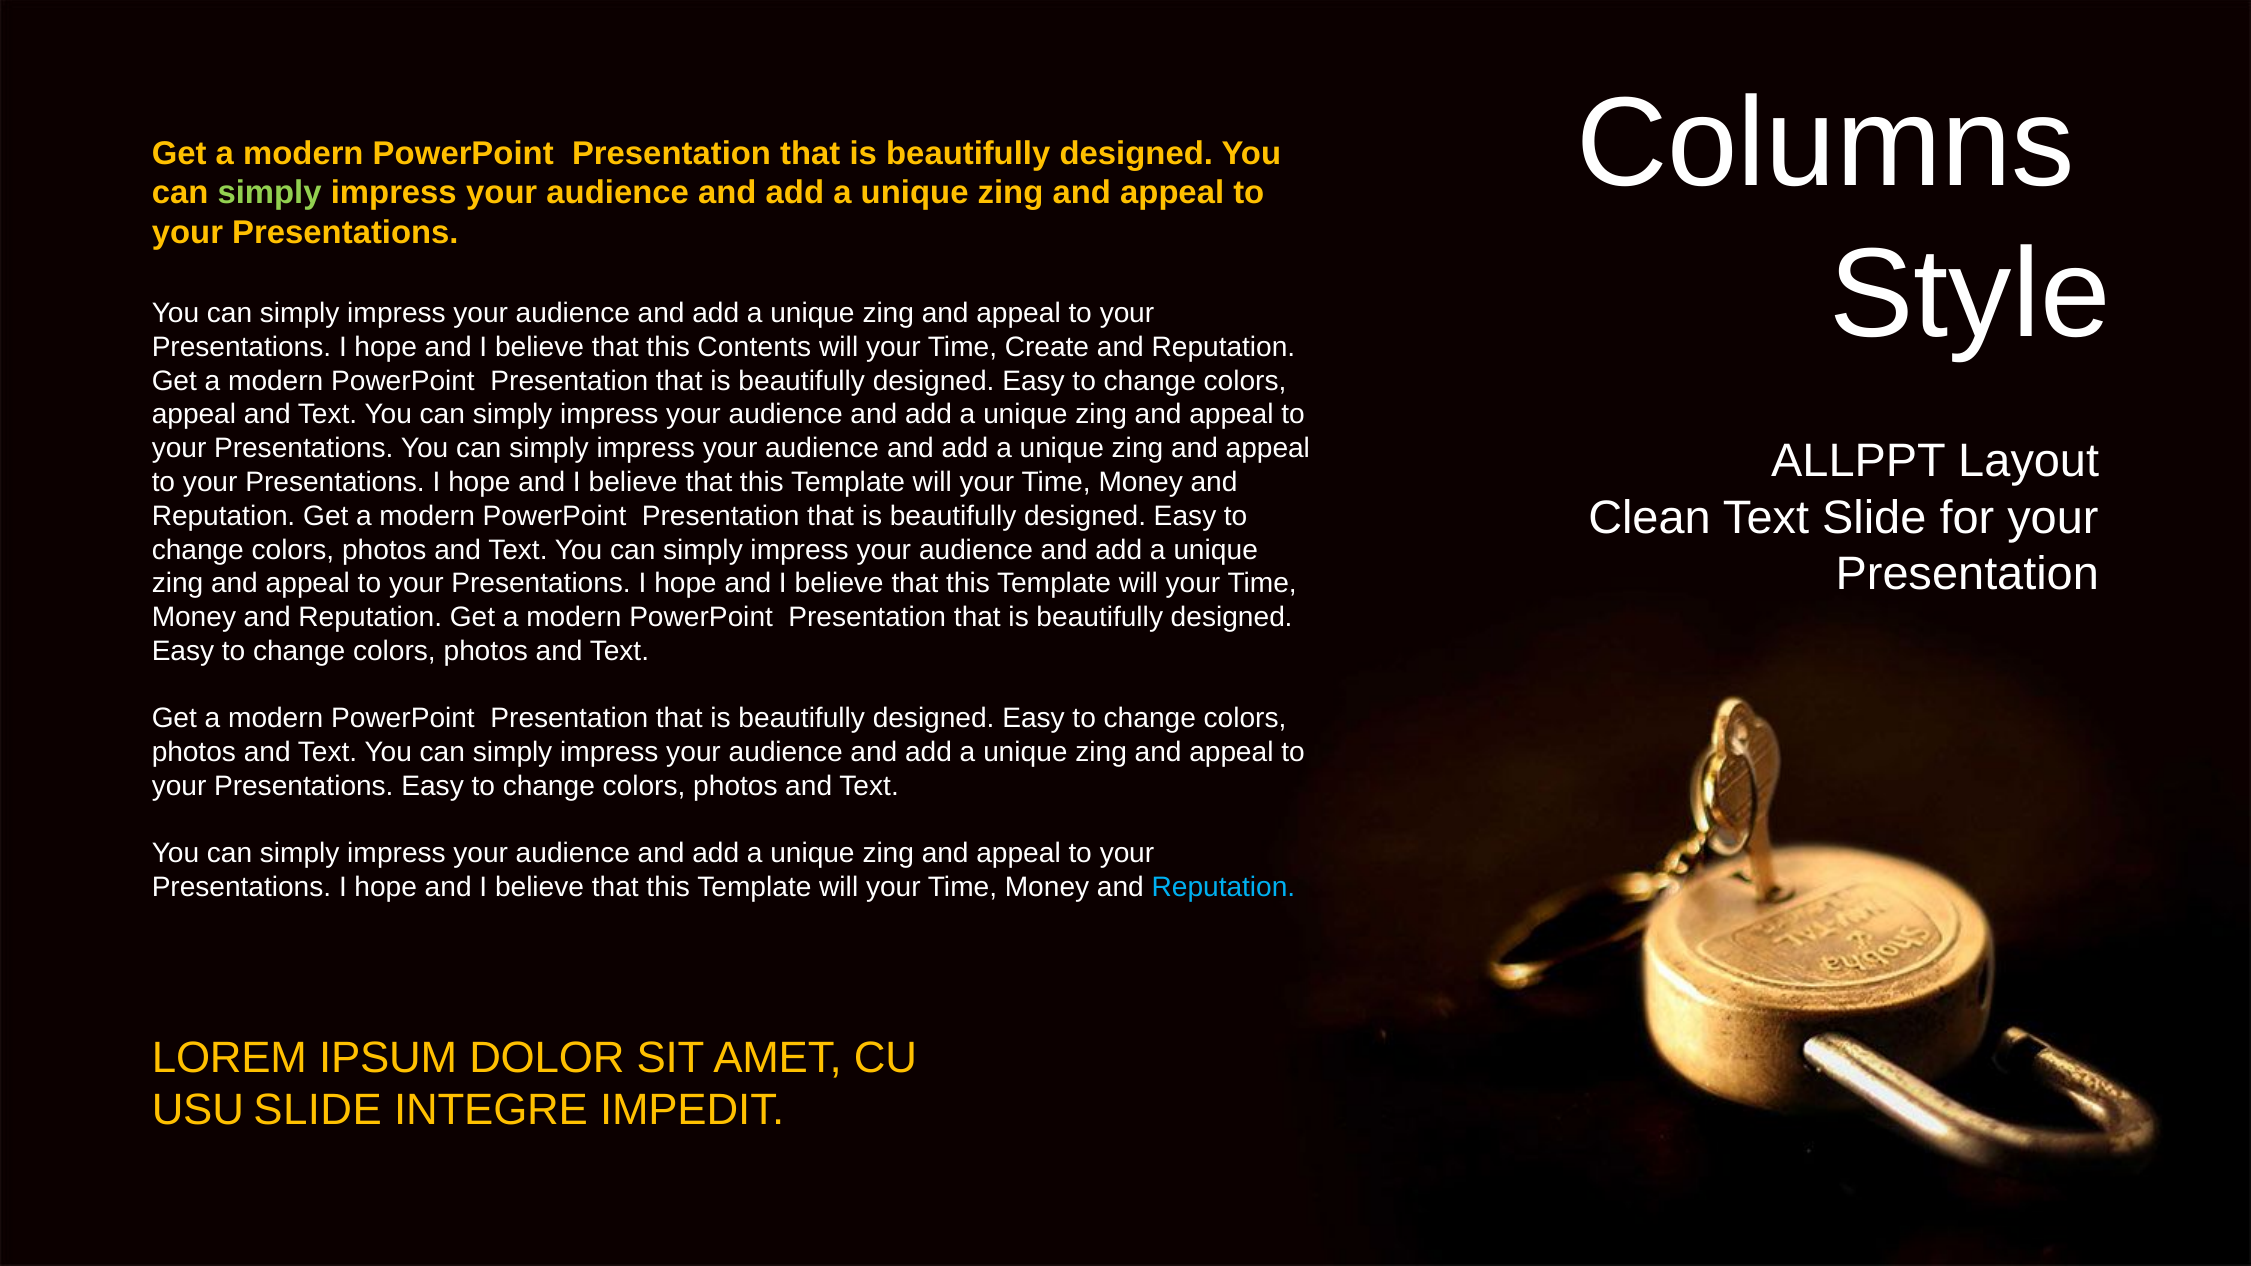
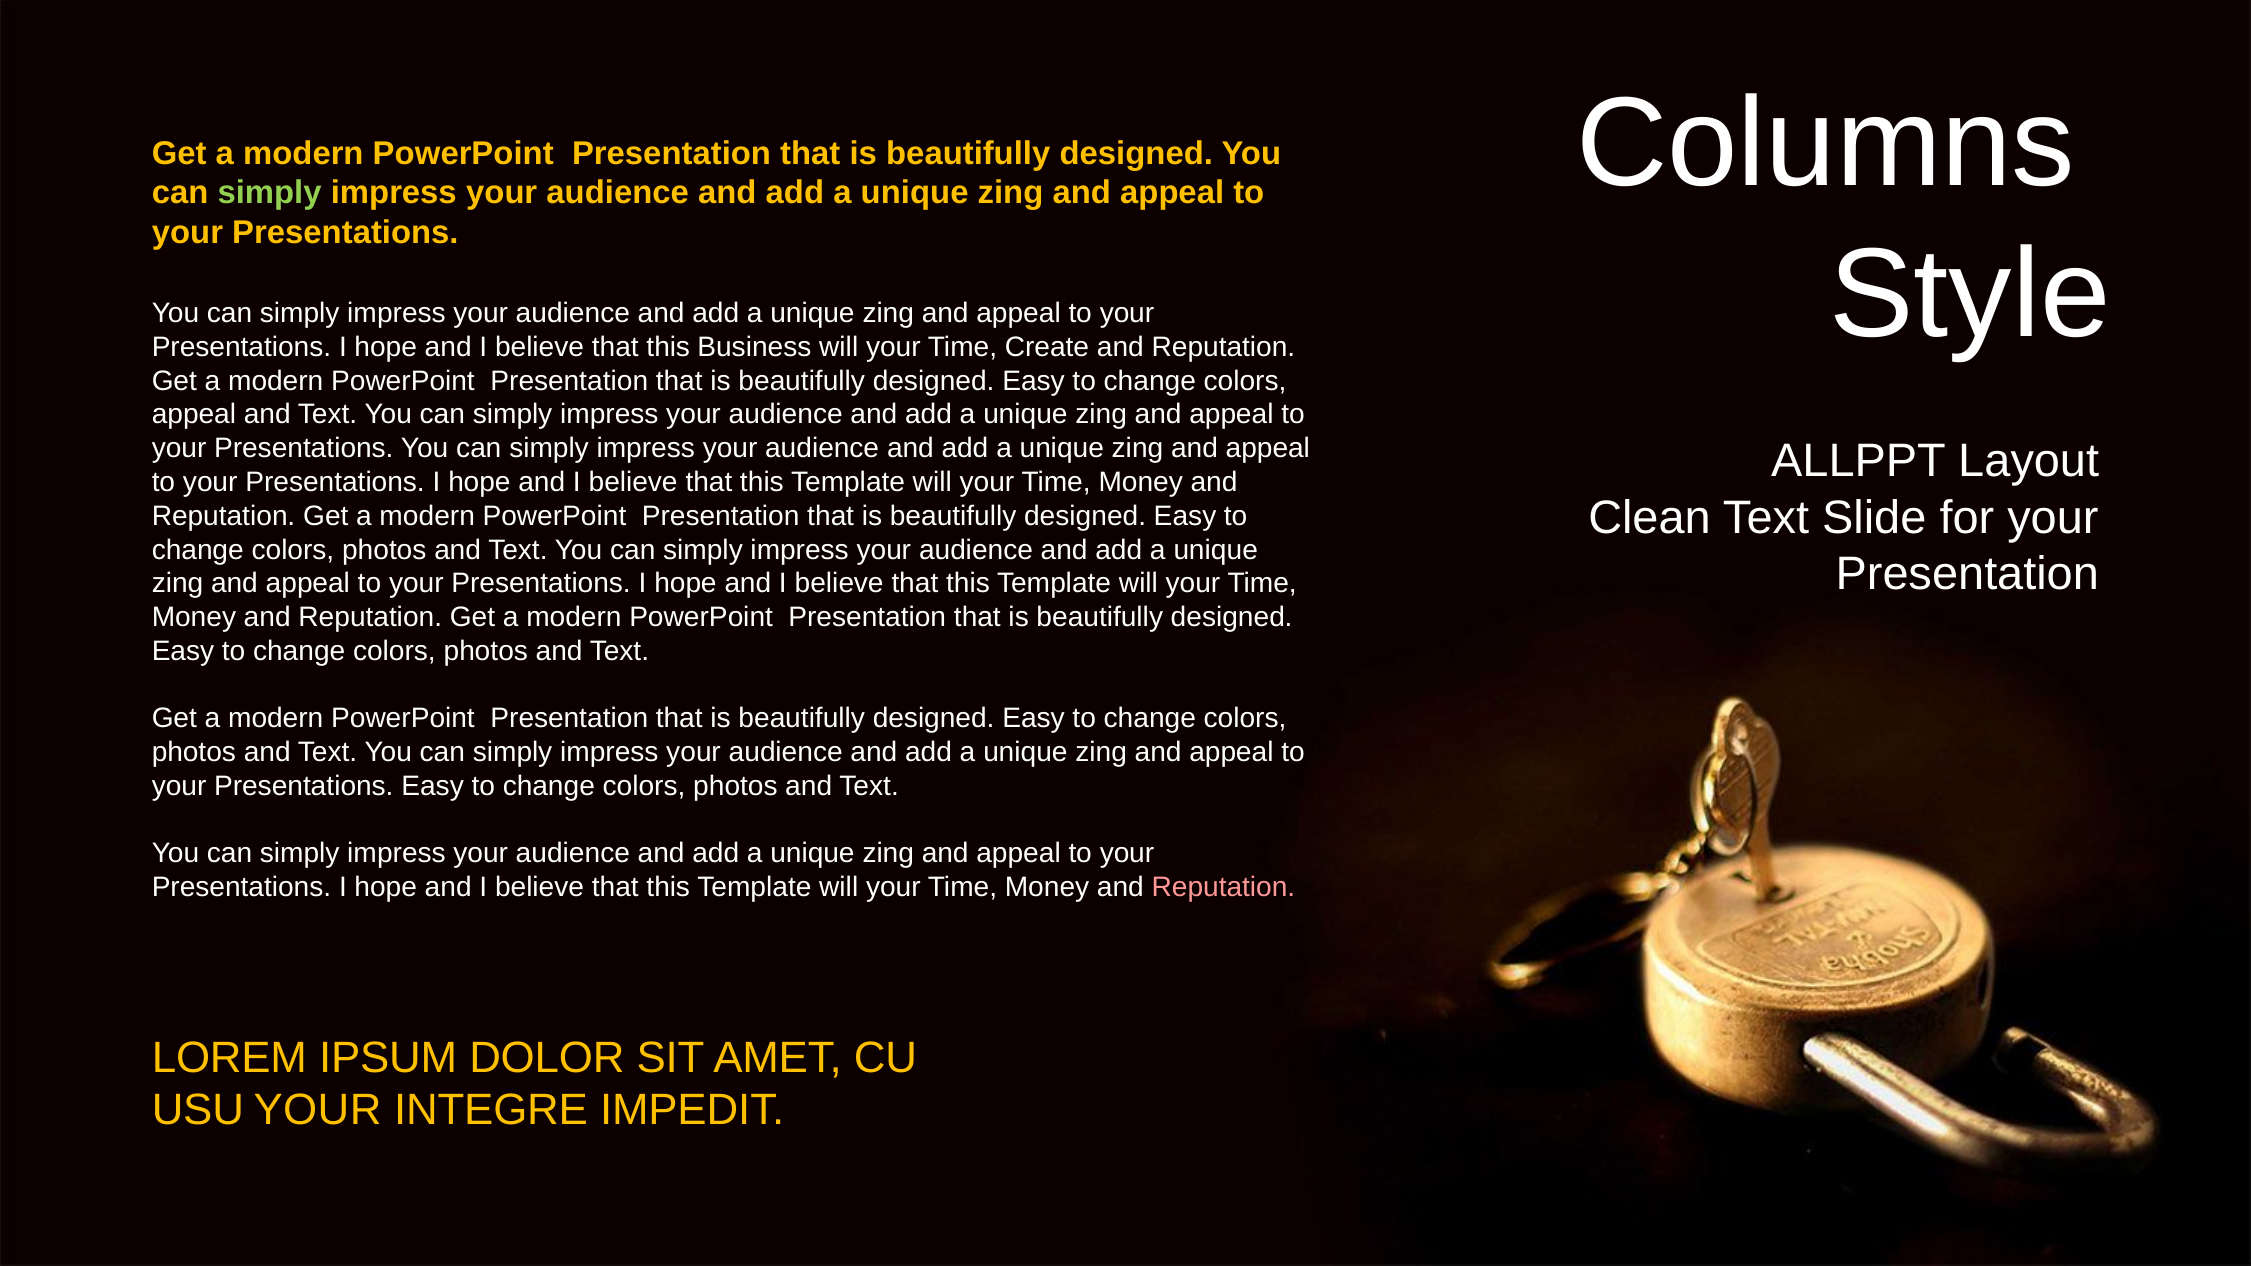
Contents: Contents -> Business (754, 347)
Reputation colour: light blue -> pink (1223, 887)
USU SLIDE: SLIDE -> YOUR (318, 1111)
